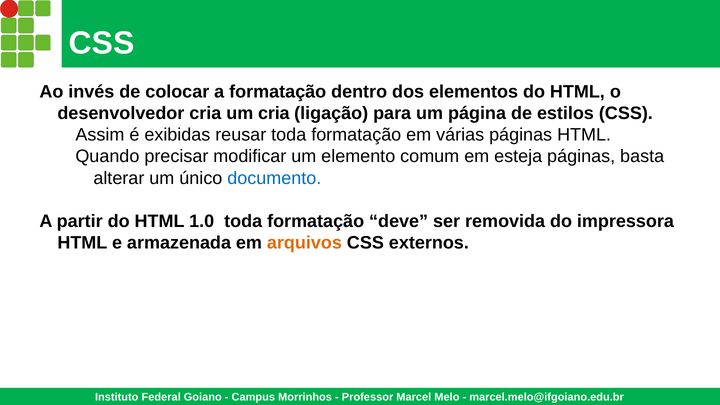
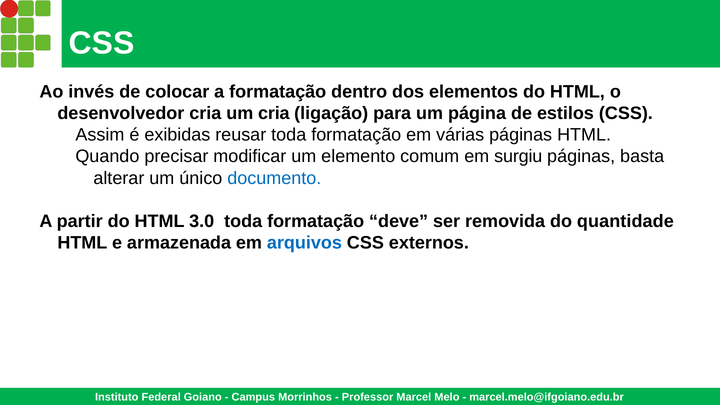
esteja: esteja -> surgiu (518, 157)
1.0: 1.0 -> 3.0 (202, 221)
impressora: impressora -> quantidade (625, 221)
arquivos colour: orange -> blue (304, 243)
